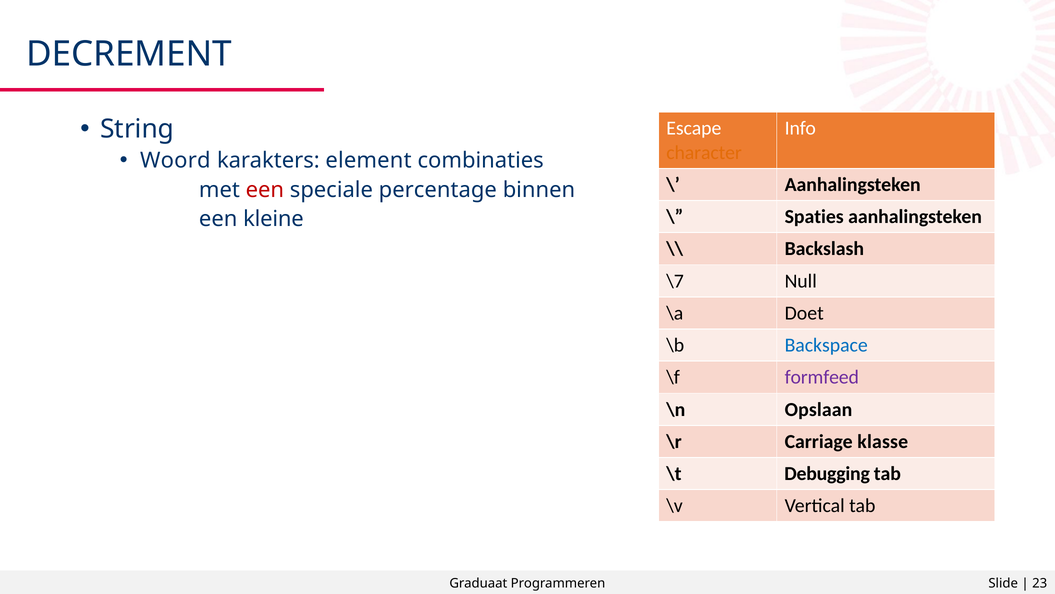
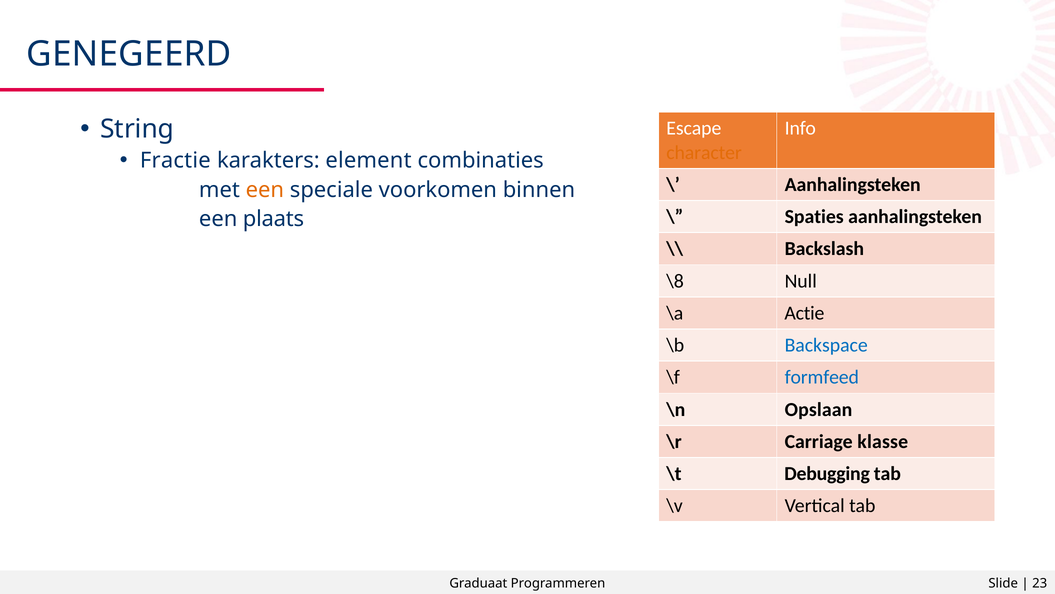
DECREMENT: DECREMENT -> GENEGEERD (129, 54)
Woord: Woord -> Fractie (175, 160)
een colour: red -> orange (265, 190)
percentage: percentage -> voorkomen (438, 190)
kleine: kleine -> plaats (273, 219)
\7: \7 -> \8 (675, 281)
Doet: Doet -> Actie (804, 313)
formfeed colour: purple -> blue (822, 377)
